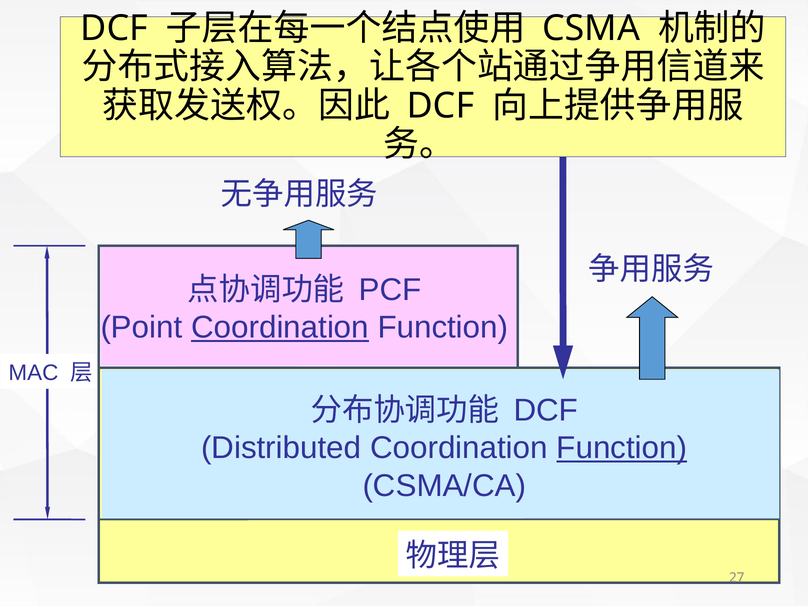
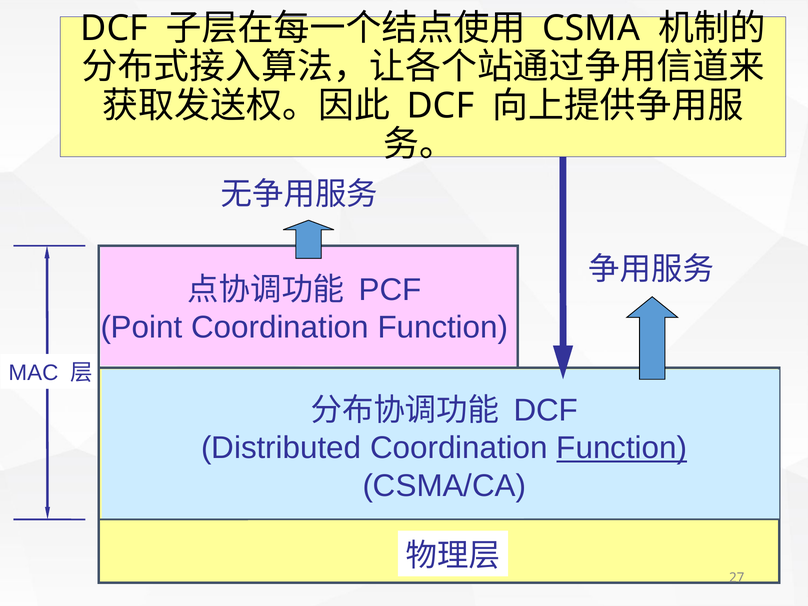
Coordination underline: present -> none (280, 328)
